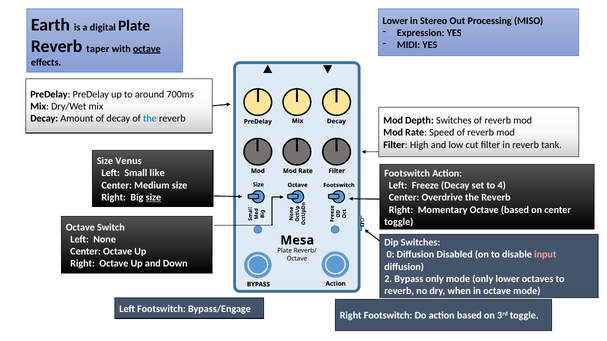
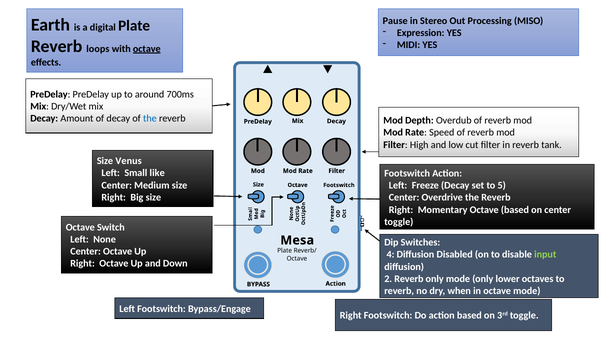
Lower: Lower -> Pause (395, 21)
taper: taper -> loops (98, 49)
Depth Switches: Switches -> Overdub (454, 121)
4: 4 -> 5 (502, 186)
size underline: present -> none (153, 198)
0: 0 -> 4 (390, 255)
input colour: pink -> light green (545, 255)
2 Bypass: Bypass -> Reverb (409, 279)
